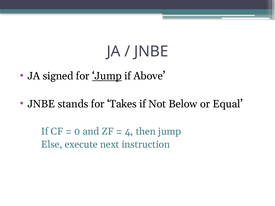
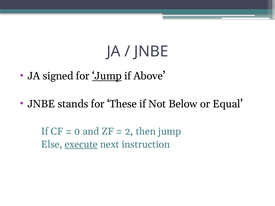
Takes: Takes -> These (122, 104)
4: 4 -> 2 (129, 132)
execute underline: none -> present (81, 145)
